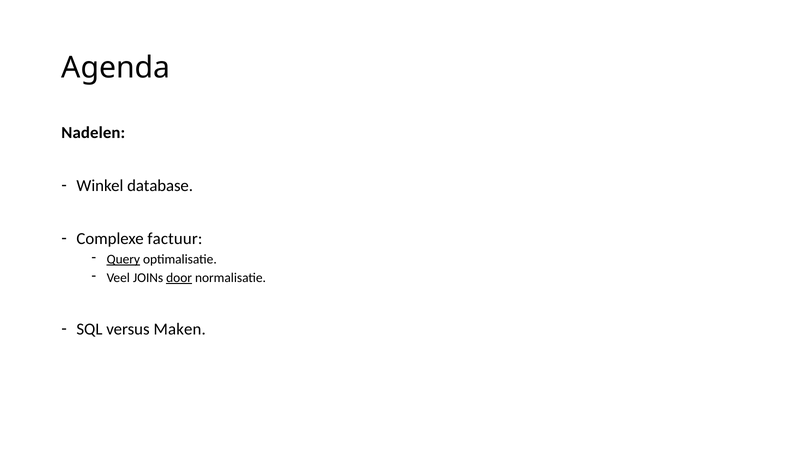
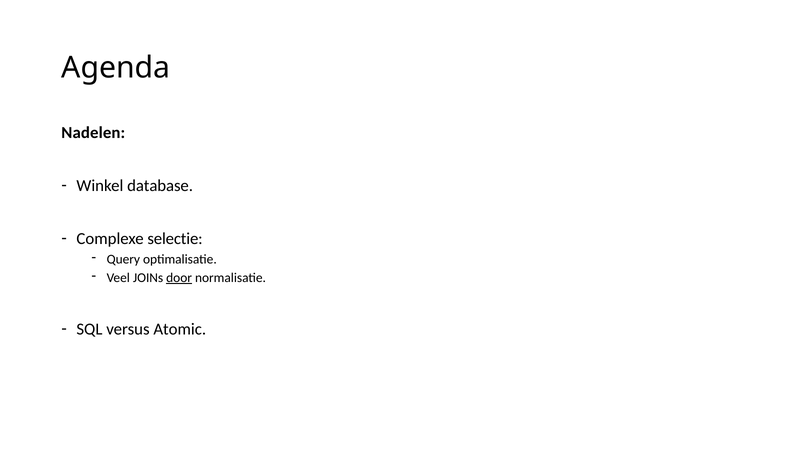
factuur: factuur -> selectie (175, 239)
Query underline: present -> none (123, 259)
Maken: Maken -> Atomic (180, 329)
